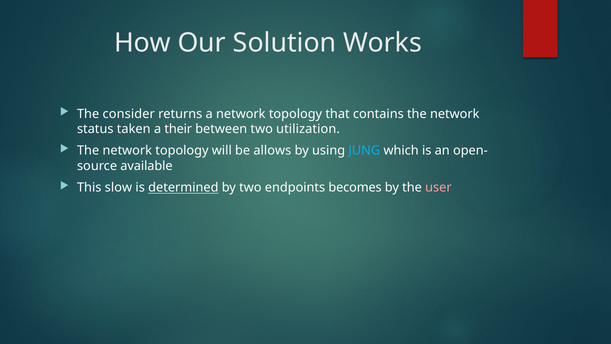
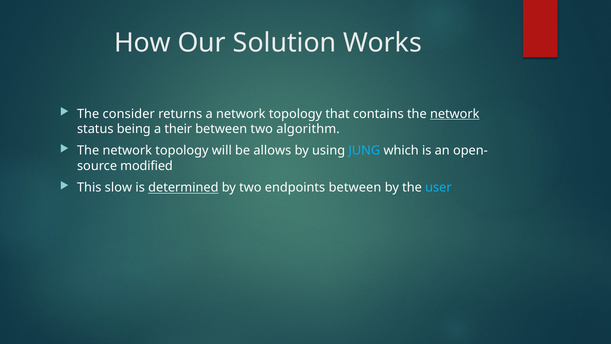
network underline: none -> present (455, 114)
taken: taken -> being (134, 129)
utilization: utilization -> algorithm (308, 129)
available: available -> modified (147, 166)
endpoints becomes: becomes -> between (355, 188)
user colour: pink -> light blue (438, 188)
